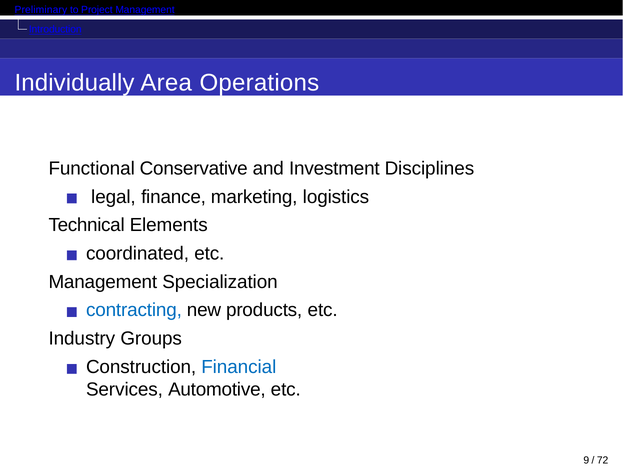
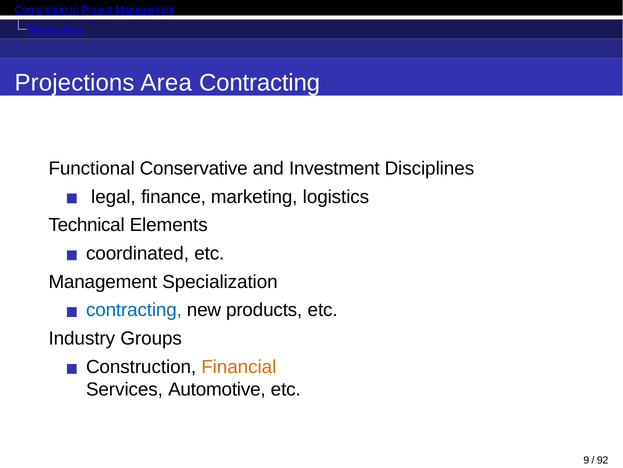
Preliminary: Preliminary -> Completion (41, 10)
Individually: Individually -> Projections (75, 83)
Area Operations: Operations -> Contracting (260, 83)
Financial colour: blue -> orange (239, 367)
72: 72 -> 92 (603, 460)
